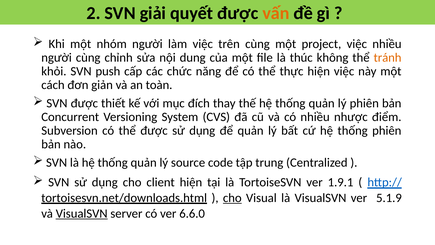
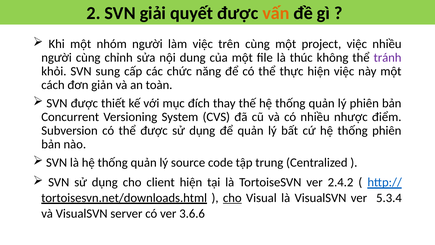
tránh colour: orange -> purple (388, 57)
push: push -> sung (108, 71)
1.9.1: 1.9.1 -> 2.4.2 (341, 182)
5.1.9: 5.1.9 -> 5.3.4 (389, 198)
VisualSVN underline: present -> none (82, 213)
6.6.0: 6.6.0 -> 3.6.6 (192, 213)
